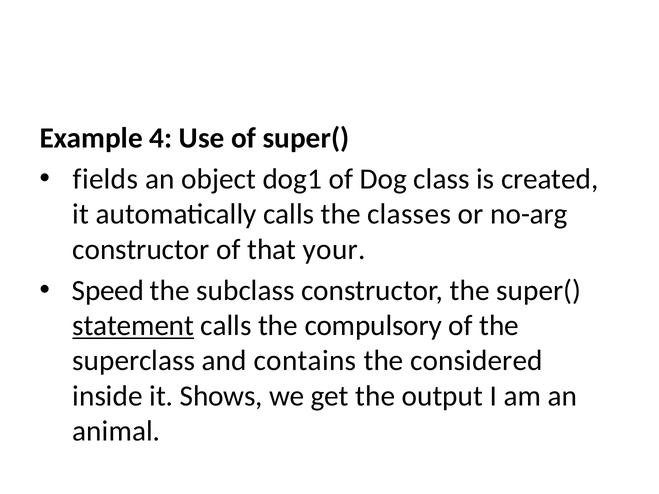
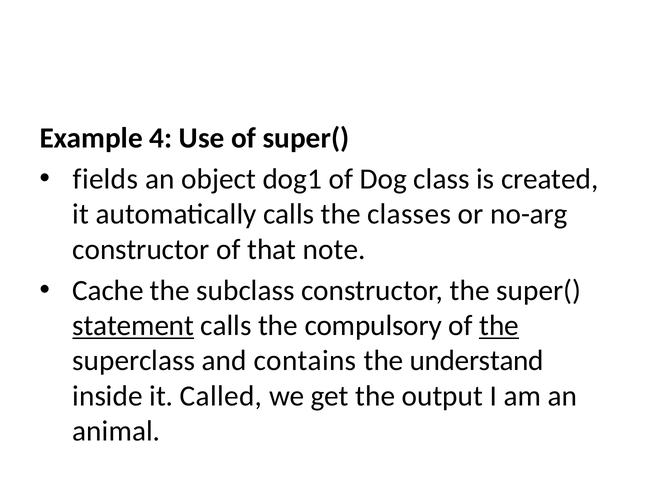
your: your -> note (334, 250)
Speed: Speed -> Cache (108, 291)
the underline: none -> present (499, 326)
considered: considered -> understand (477, 361)
Shows: Shows -> Called (221, 396)
